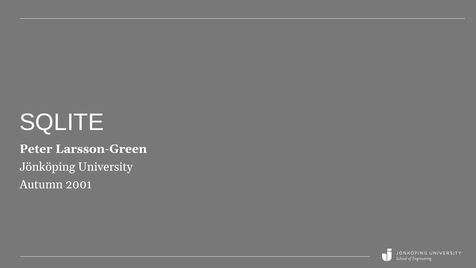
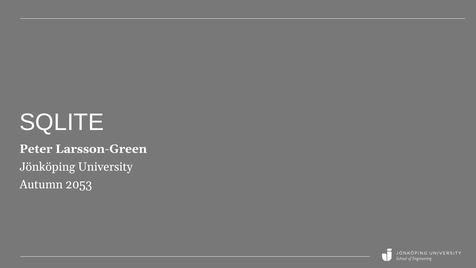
2001: 2001 -> 2053 (79, 184)
